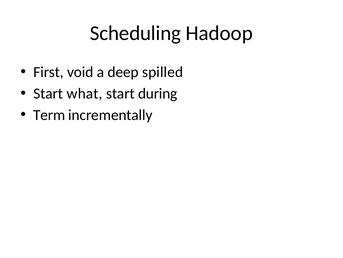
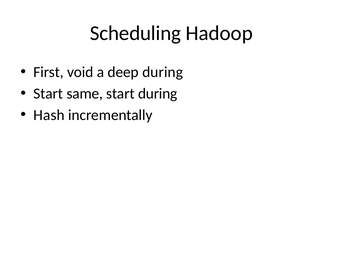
deep spilled: spilled -> during (163, 72)
what: what -> same (85, 93)
Term: Term -> Hash (49, 115)
